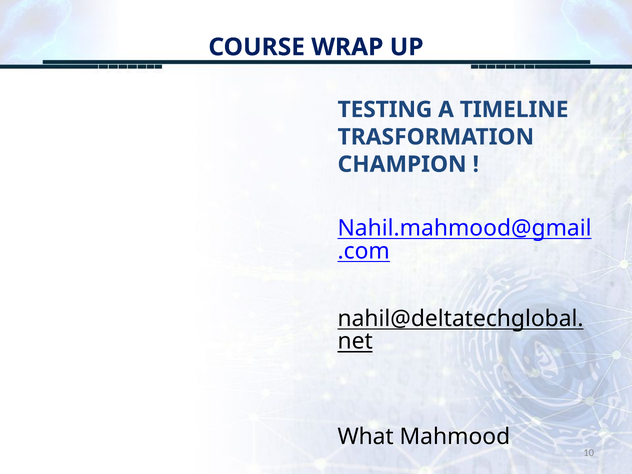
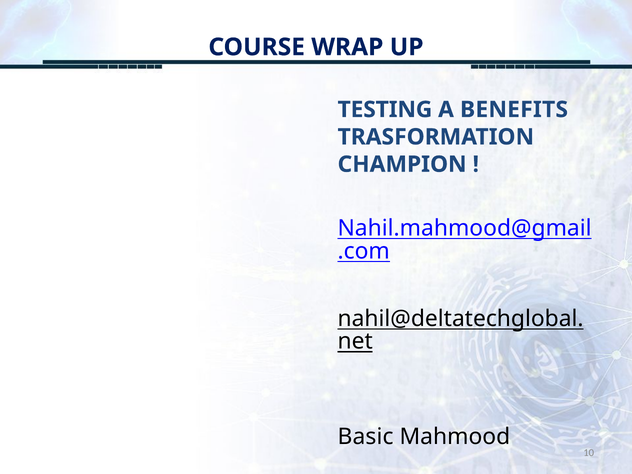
TIMELINE: TIMELINE -> BENEFITS (514, 110)
What: What -> Basic (366, 436)
